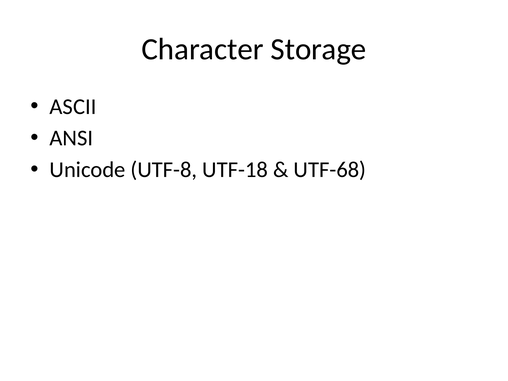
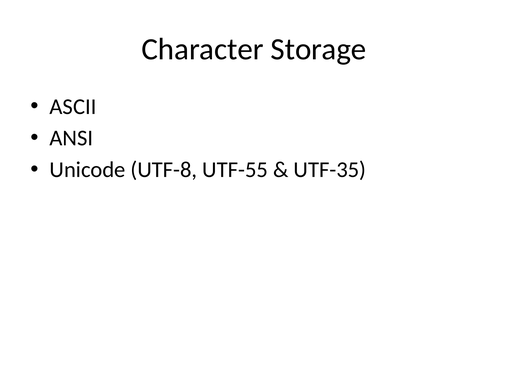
UTF-18: UTF-18 -> UTF-55 (235, 170)
UTF-68: UTF-68 -> UTF-35 (330, 170)
